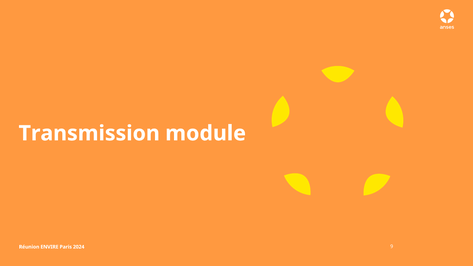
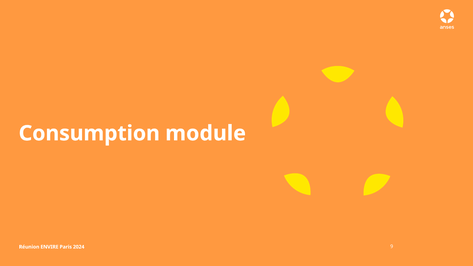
Transmission: Transmission -> Consumption (89, 133)
